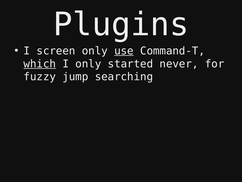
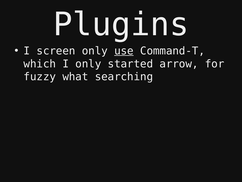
which underline: present -> none (40, 64)
never: never -> arrow (179, 64)
jump: jump -> what (75, 77)
